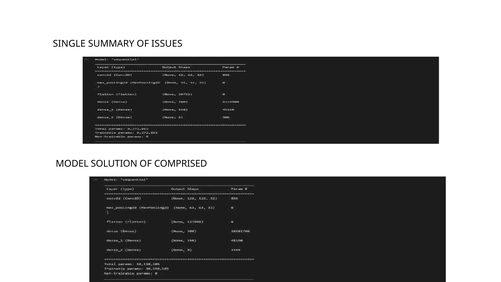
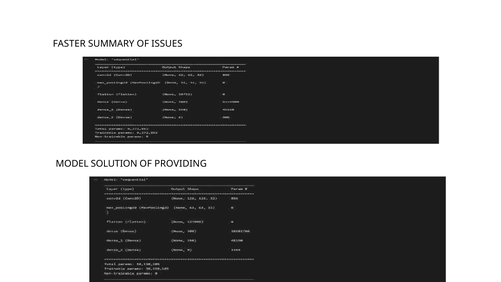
SINGLE: SINGLE -> FASTER (69, 44)
COMPRISED: COMPRISED -> PROVIDING (181, 164)
